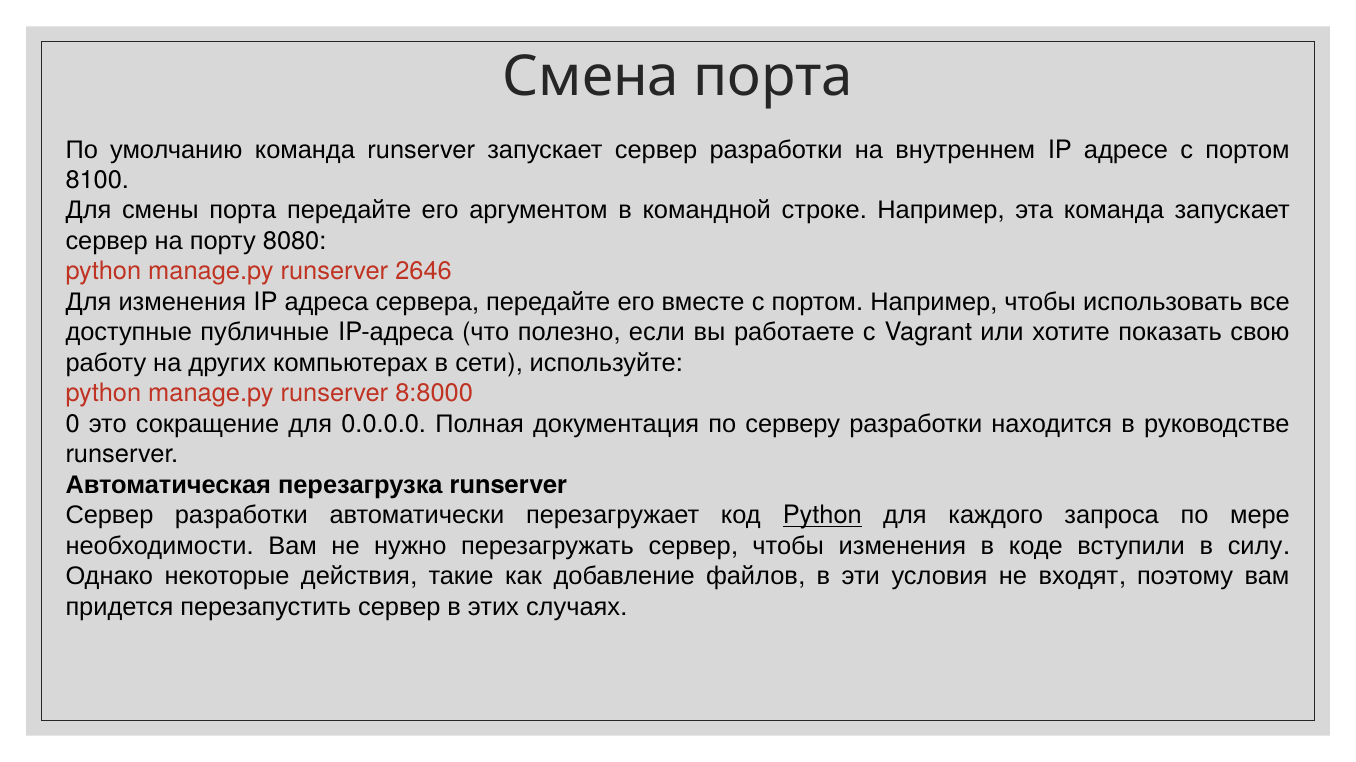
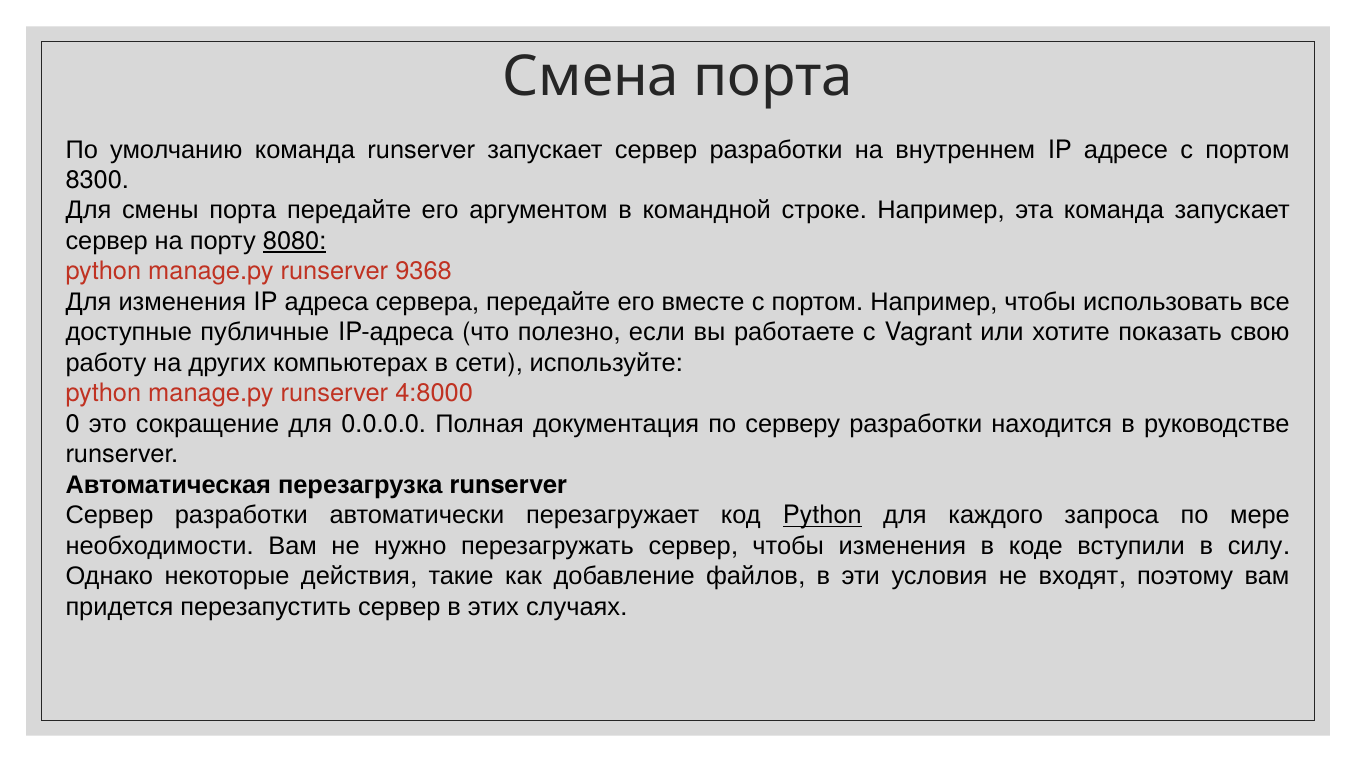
8100: 8100 -> 8300 (97, 180)
8080 underline: none -> present (295, 241)
2646: 2646 -> 9368 (424, 272)
8:8000: 8:8000 -> 4:8000 (434, 394)
